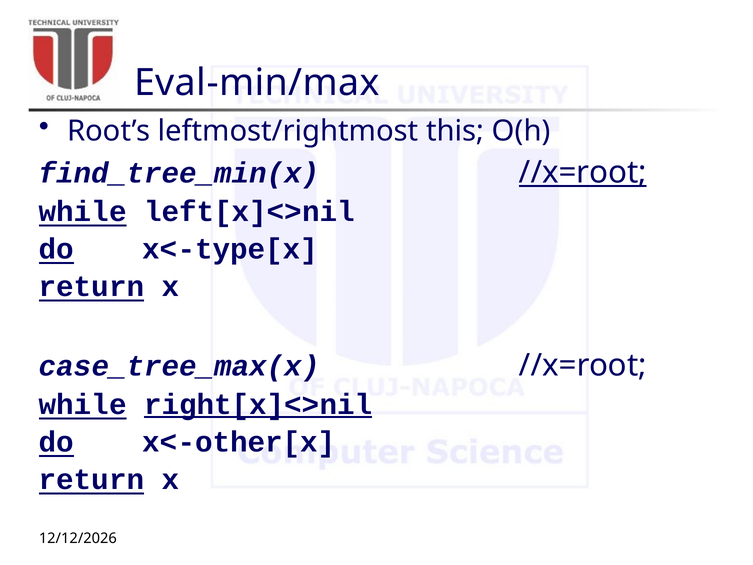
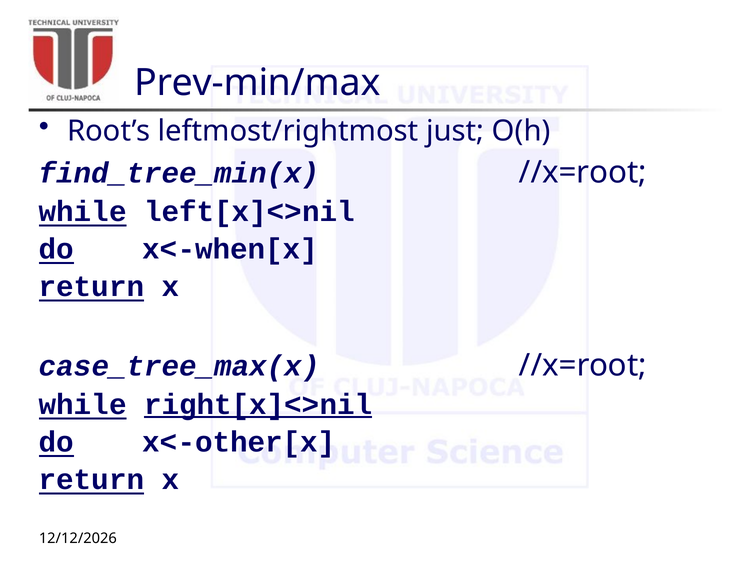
Eval-min/max: Eval-min/max -> Prev-min/max (257, 83)
this: this -> just (455, 131)
//x=root underline: present -> none (583, 172)
x<-type[x: x<-type[x -> x<-when[x (230, 249)
